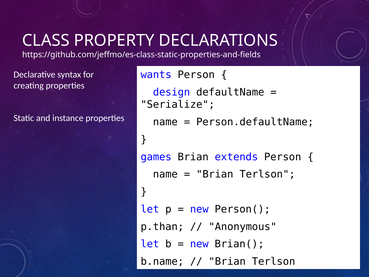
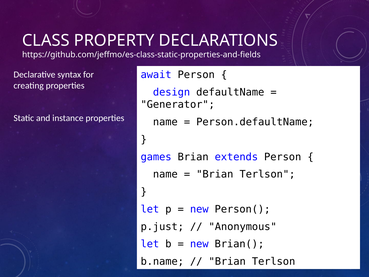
wants: wants -> await (156, 75)
Serialize: Serialize -> Generator (178, 104)
p.than: p.than -> p.just (162, 226)
